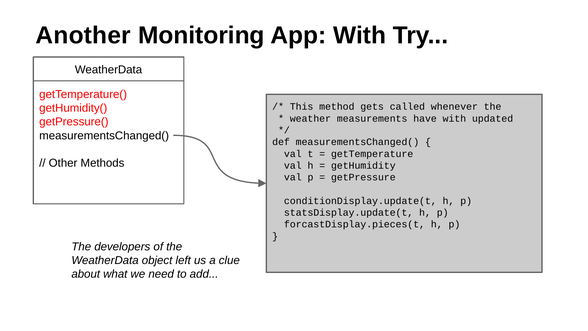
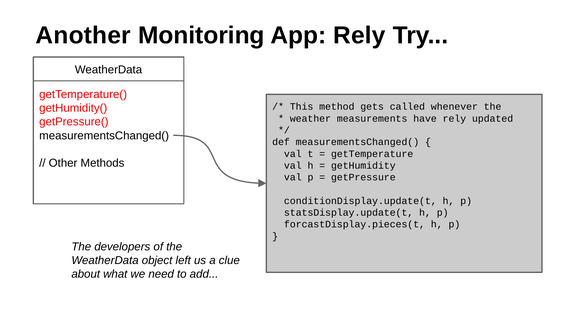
App With: With -> Rely (359, 36)
have with: with -> rely (454, 118)
